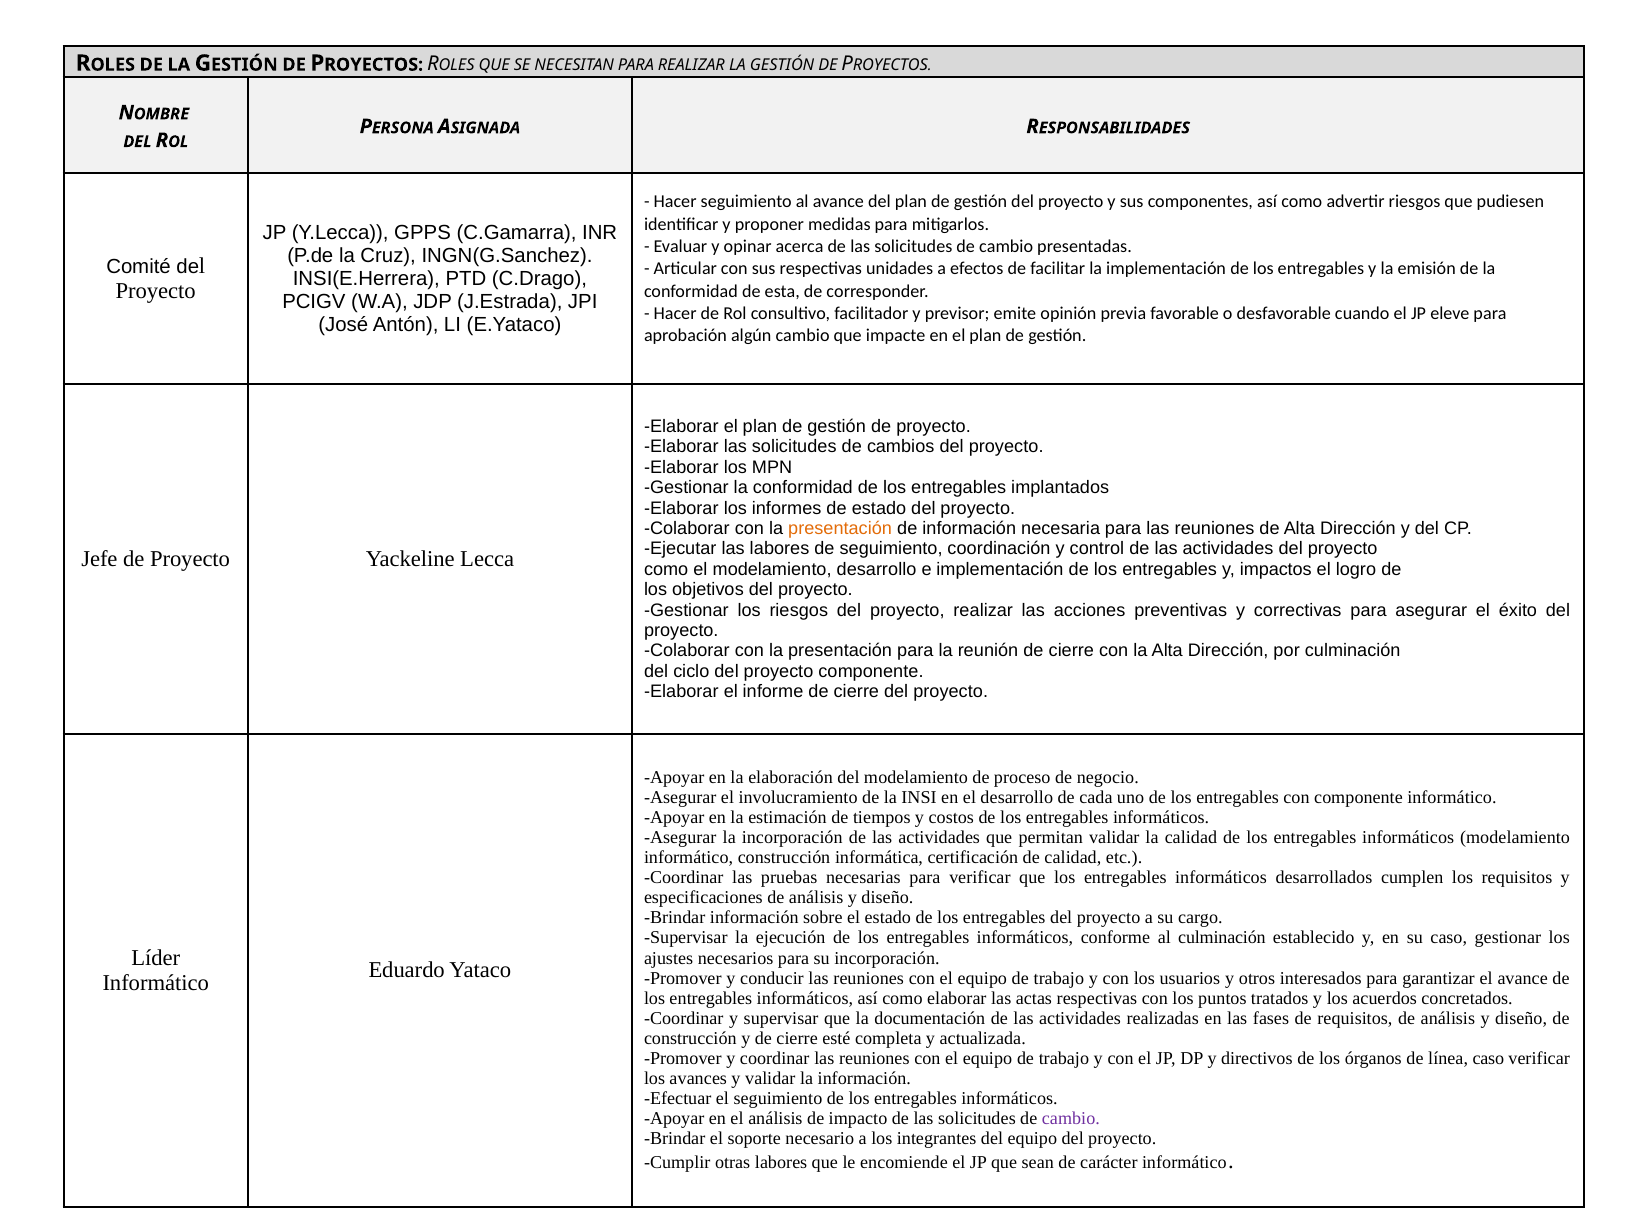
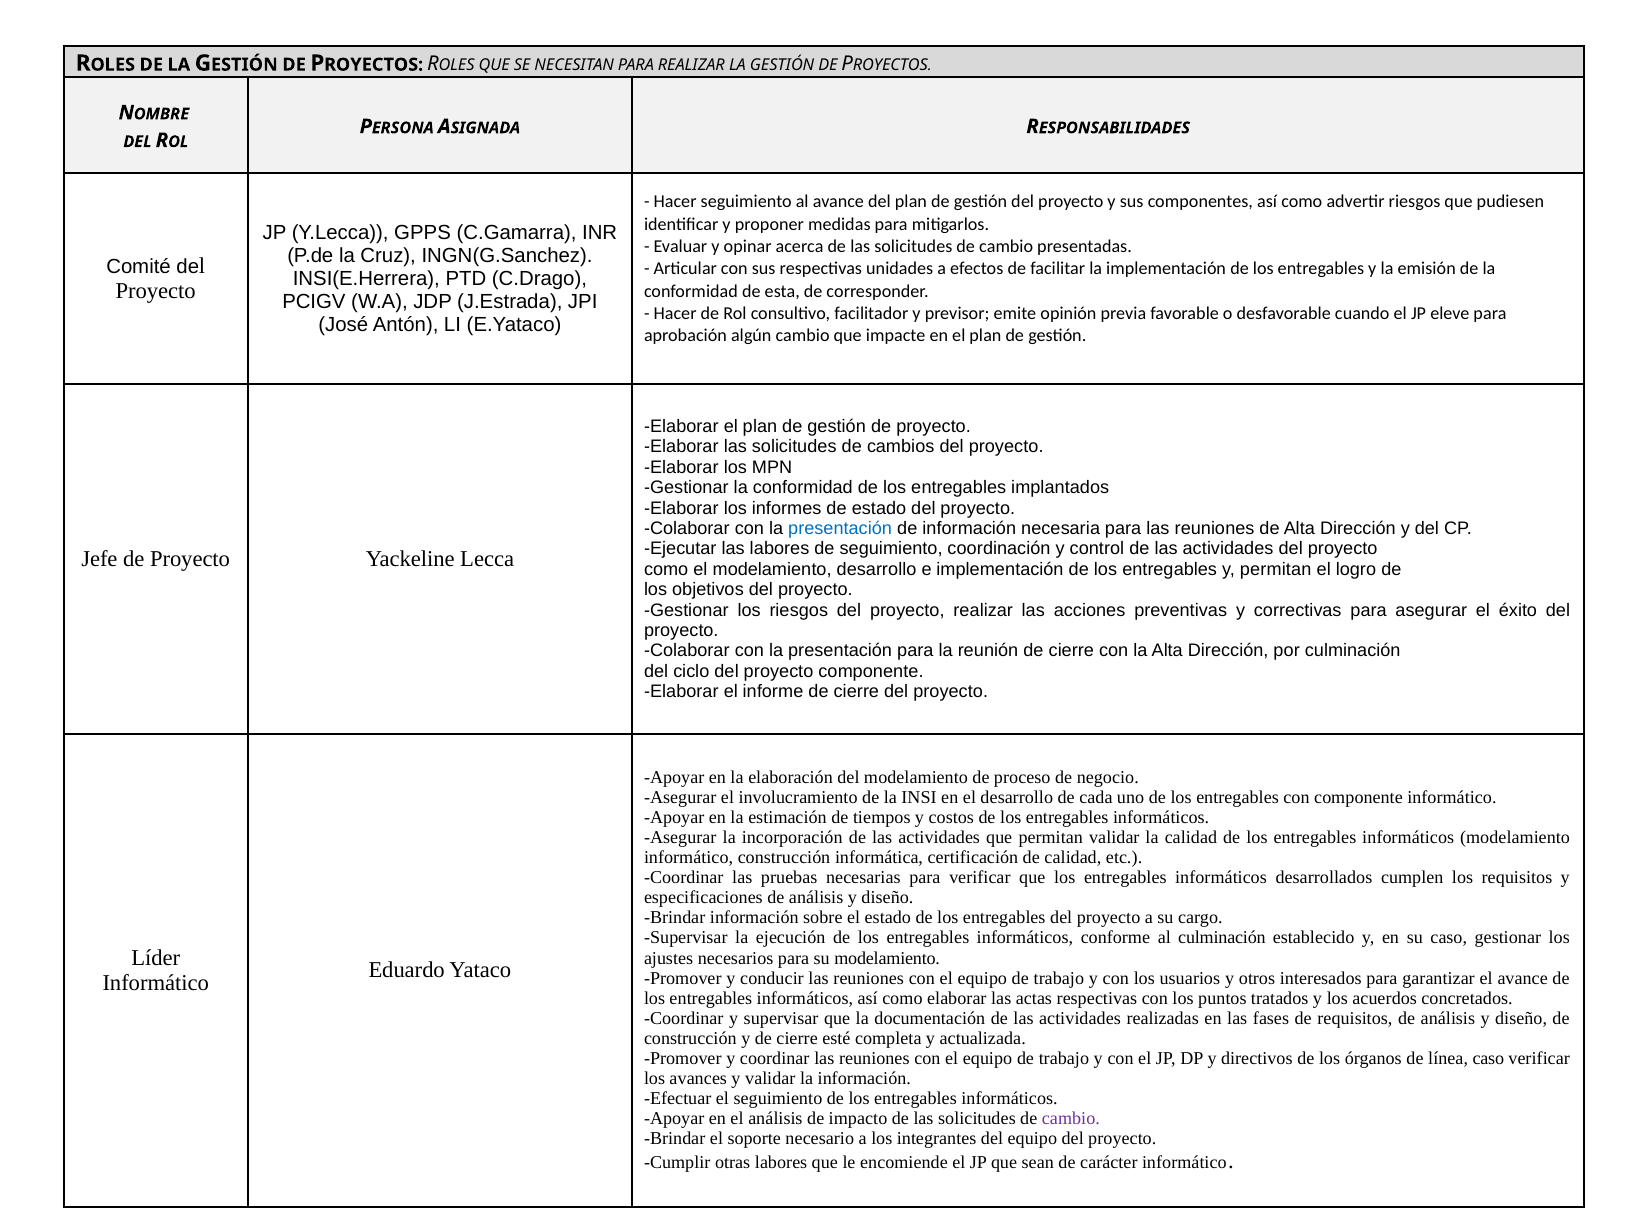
presentación colour: orange -> blue (840, 528)
y impactos: impactos -> permitan (1276, 569)
su incorporación: incorporación -> modelamiento (887, 958)
